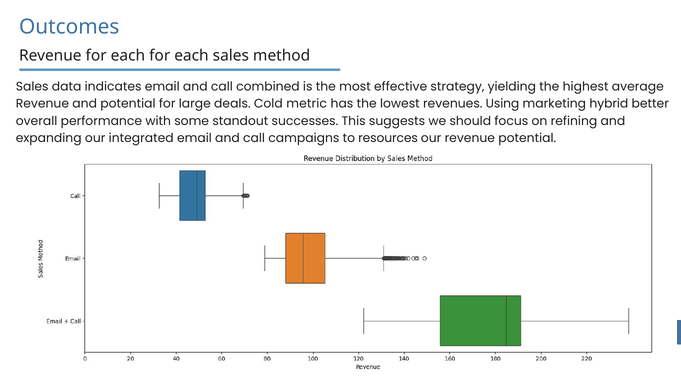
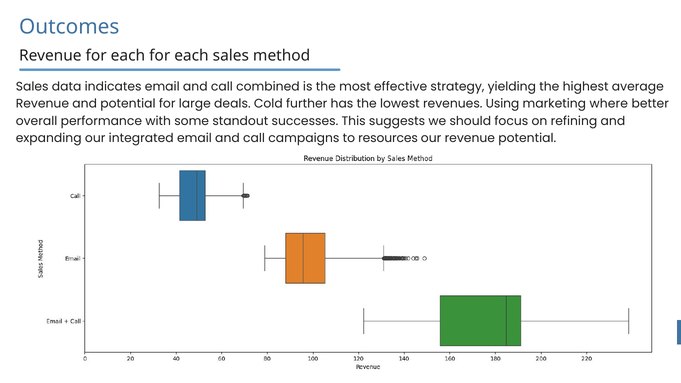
metric: metric -> further (307, 104)
hybrid: hybrid -> where (609, 104)
